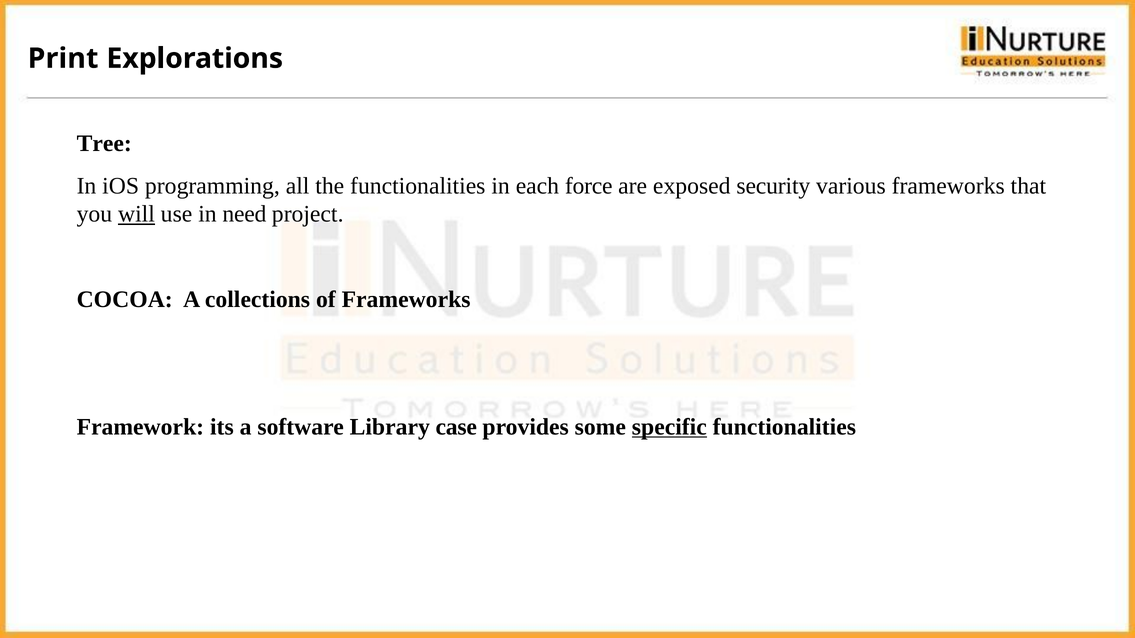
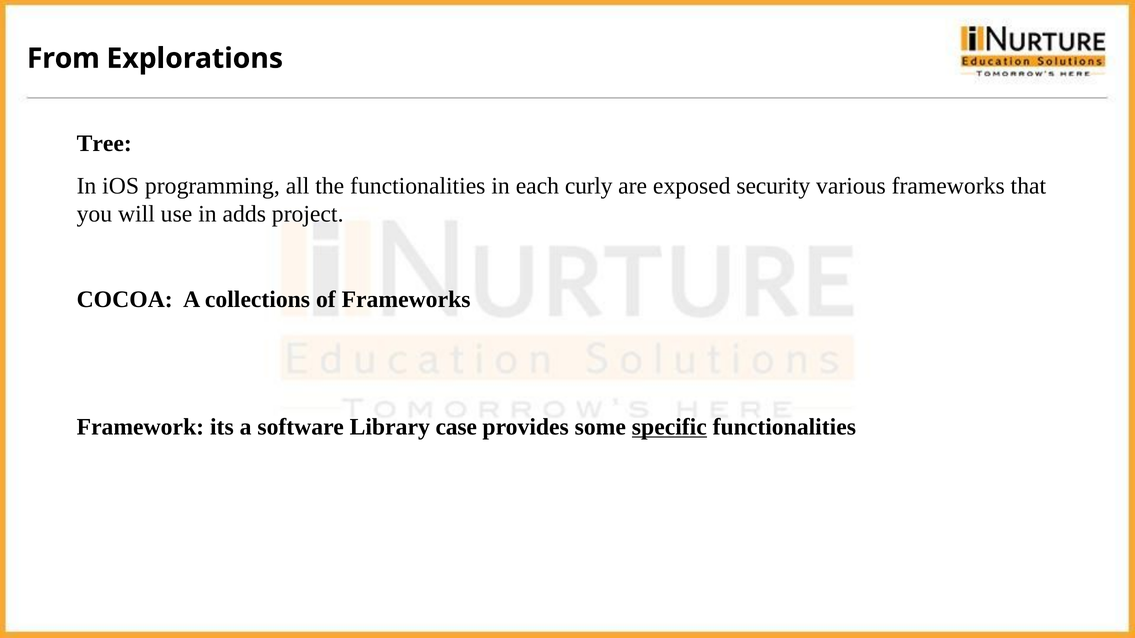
Print: Print -> From (63, 58)
force: force -> curly (589, 186)
will underline: present -> none (136, 214)
need: need -> adds (244, 214)
